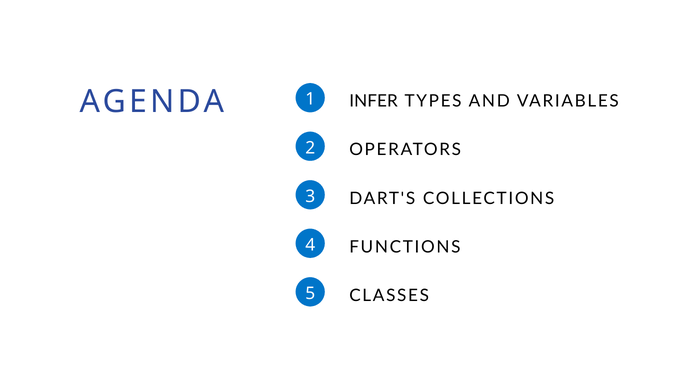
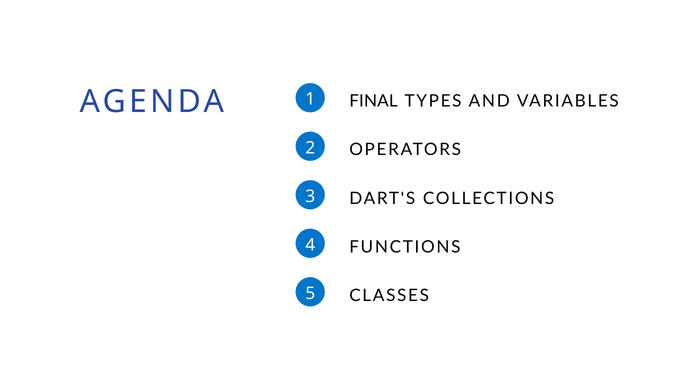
INFER: INFER -> FINAL (373, 101)
